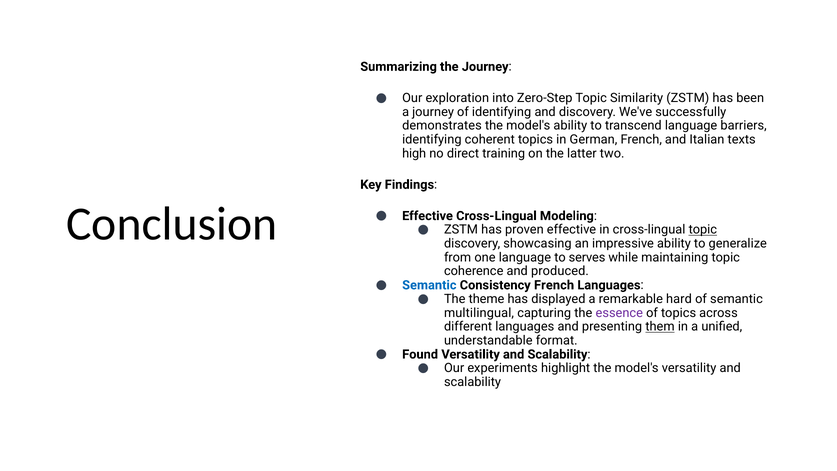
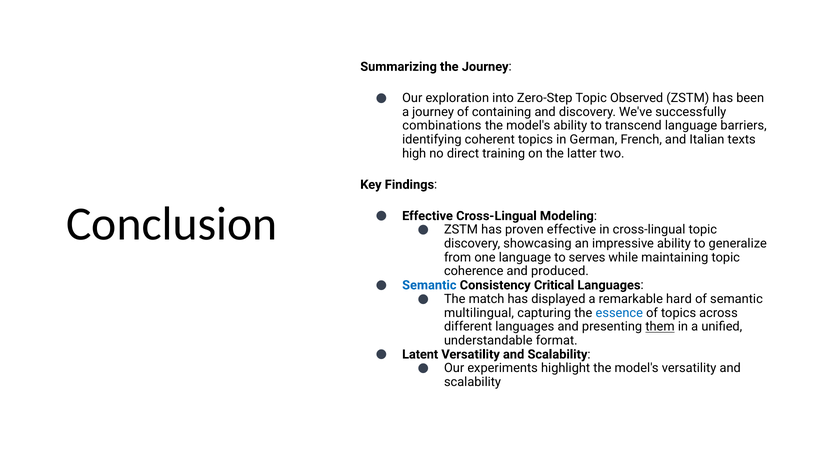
Similarity: Similarity -> Observed (637, 98)
of identifying: identifying -> containing (502, 112)
demonstrates: demonstrates -> combinations (442, 126)
topic underline: present -> none (703, 230)
Consistency French: French -> Critical (554, 285)
theme: theme -> match (486, 299)
essence colour: purple -> blue (619, 313)
Found: Found -> Latent (420, 354)
